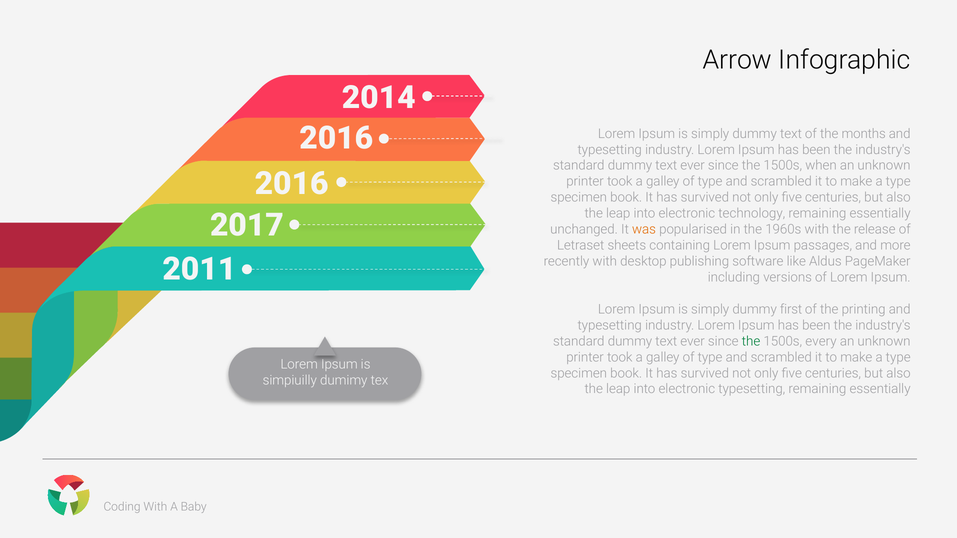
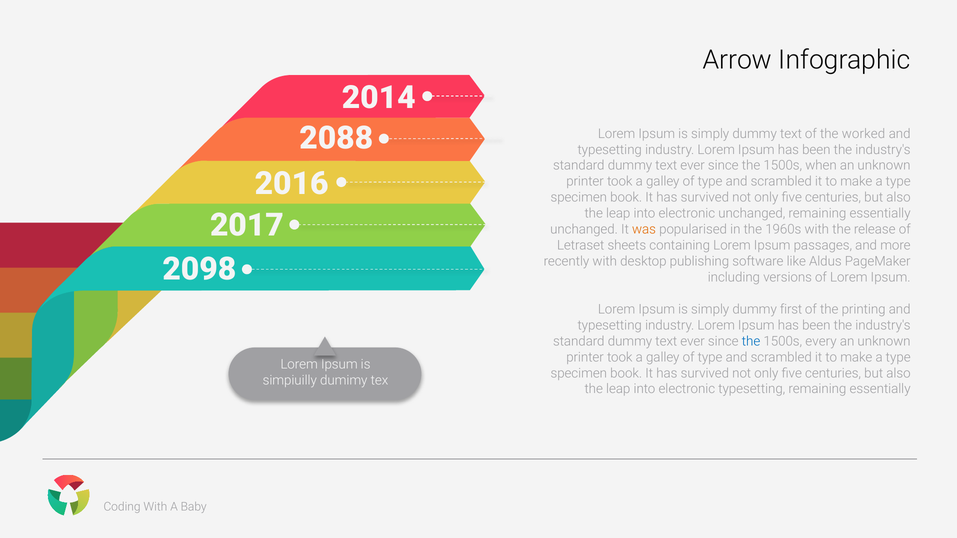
2016: 2016 -> 2088 (336, 138)
months: months -> worked (864, 134)
electronic technology: technology -> unchanged (752, 214)
2011: 2011 -> 2098 (199, 270)
the colour: green -> blue (751, 341)
